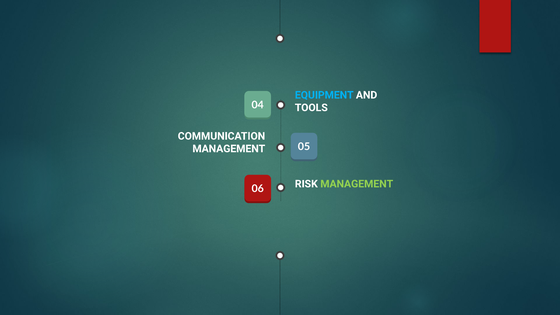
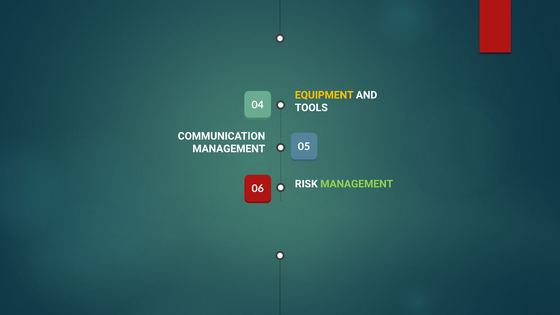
EQUIPMENT colour: light blue -> yellow (324, 95)
